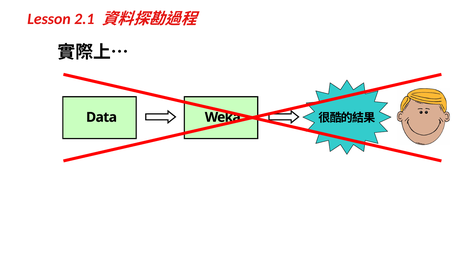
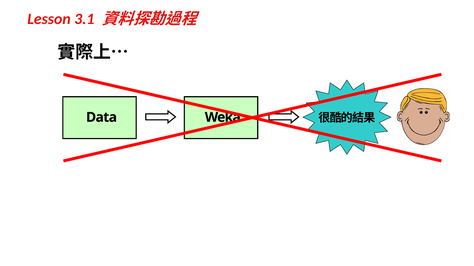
2.1: 2.1 -> 3.1 (84, 19)
